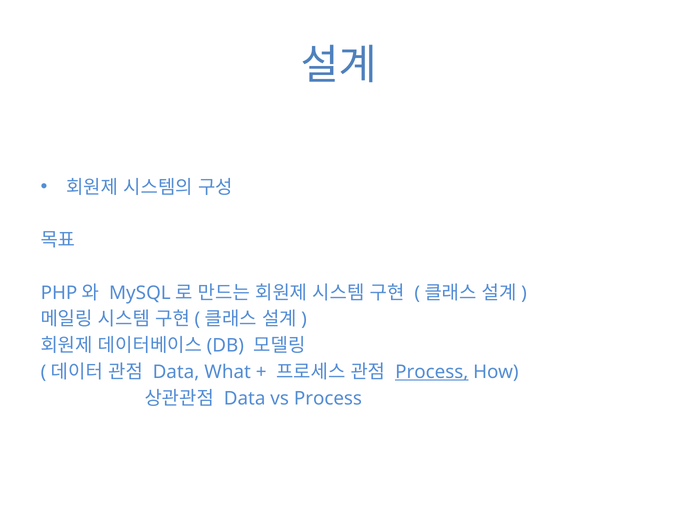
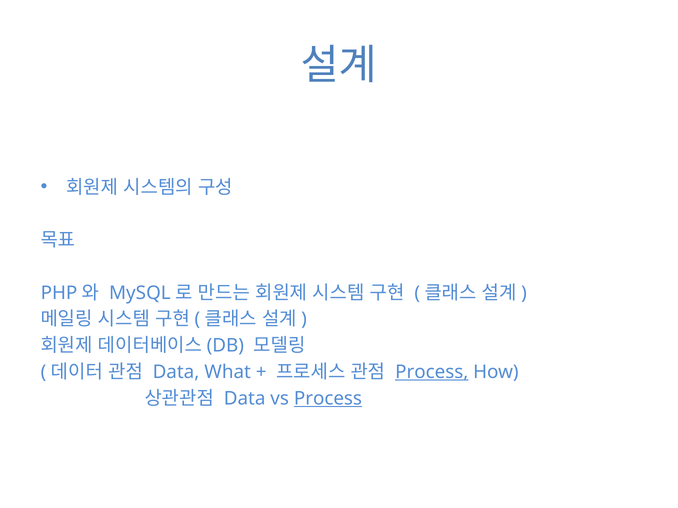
Process underline: none -> present (328, 399)
